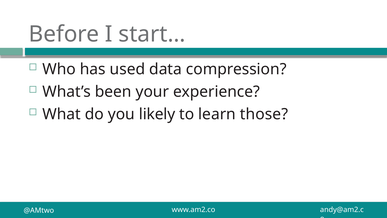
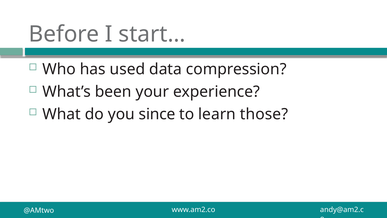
likely: likely -> since (157, 114)
